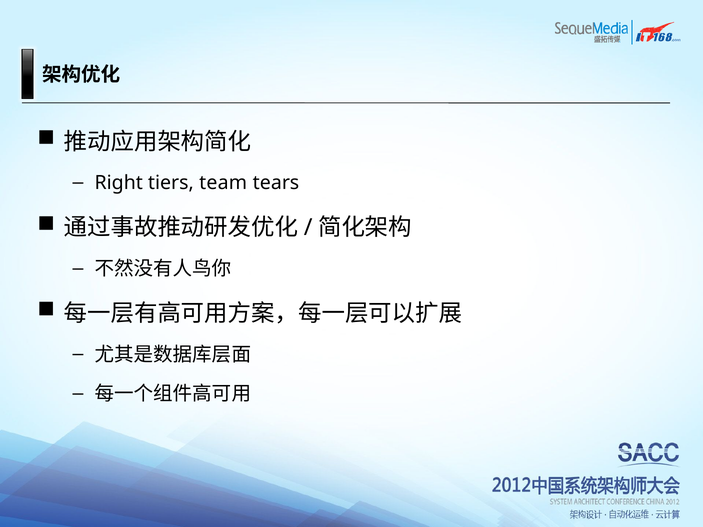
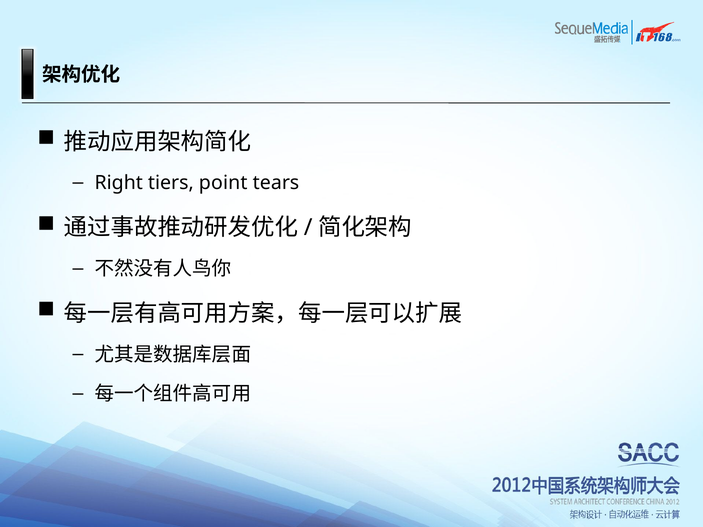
team: team -> point (223, 183)
